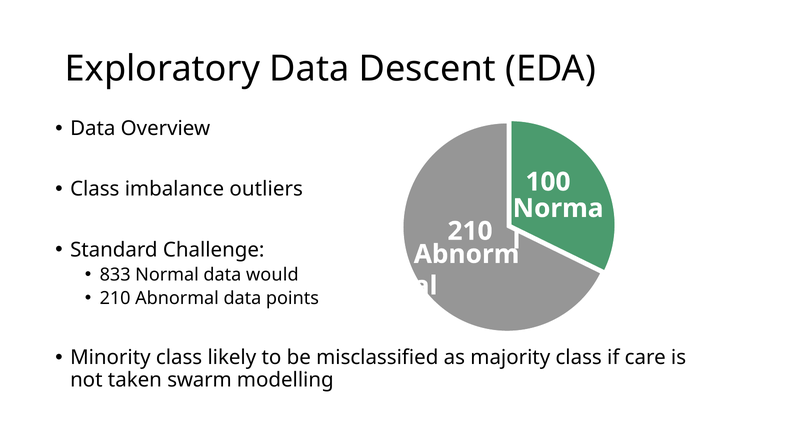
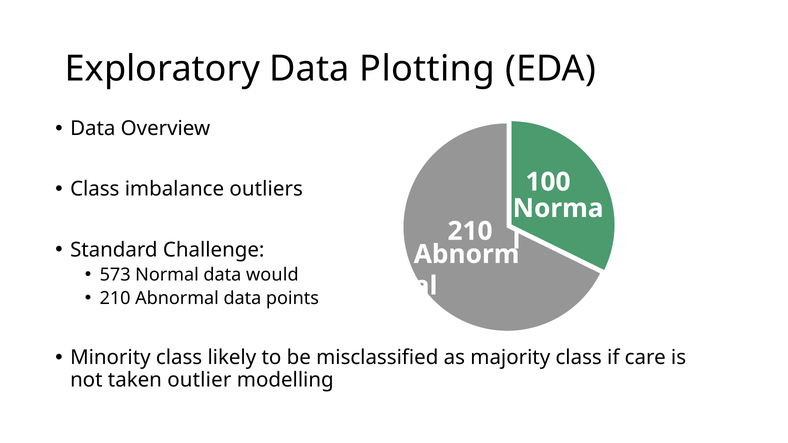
Descent: Descent -> Plotting (427, 69)
833: 833 -> 573 (115, 275)
swarm: swarm -> outlier (199, 380)
